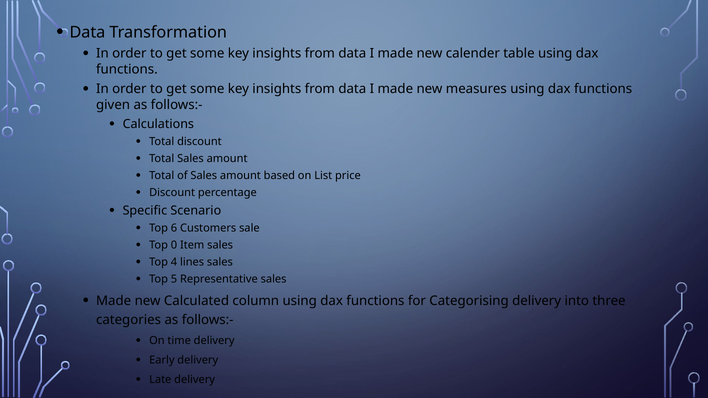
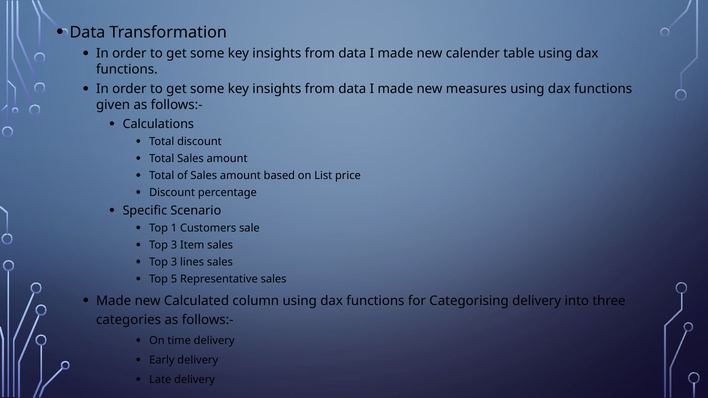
6: 6 -> 1 (174, 228)
0: 0 -> 3 (174, 245)
4: 4 -> 3 (174, 262)
